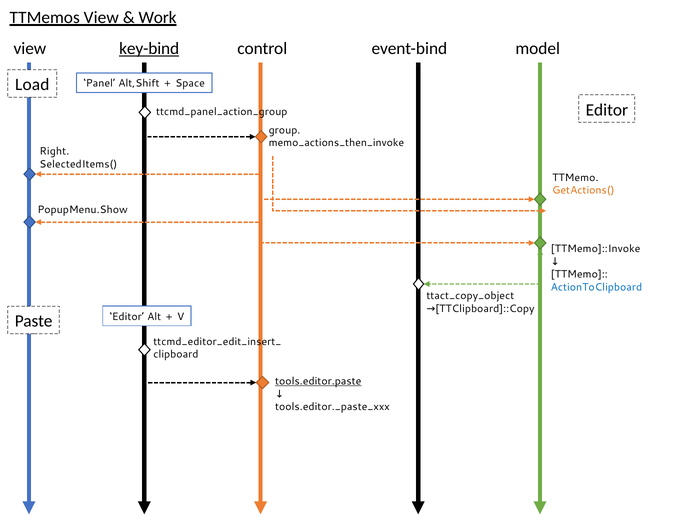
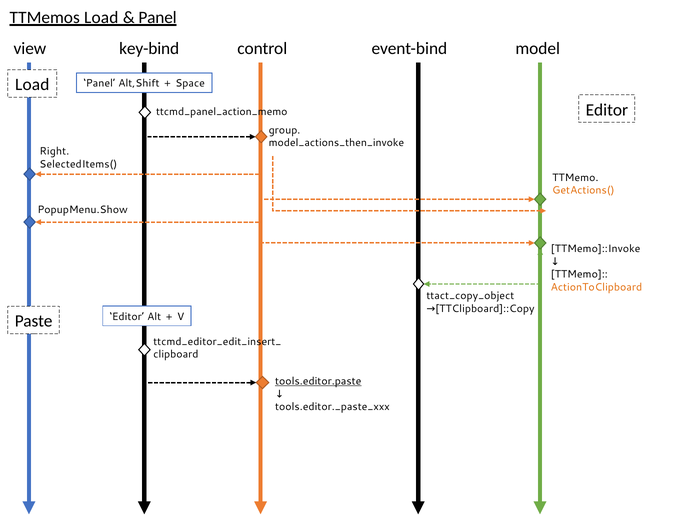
TTMemos View: View -> Load (101, 18)
Work: Work -> Panel (158, 18)
key-bind underline: present -> none (149, 49)
ttcmd_panel_action_group: ttcmd_panel_action_group -> ttcmd_panel_action_memo (222, 112)
memo_actions_then_invoke: memo_actions_then_invoke -> model_actions_then_invoke (336, 143)
ActionToClipboard colour: blue -> orange (596, 287)
